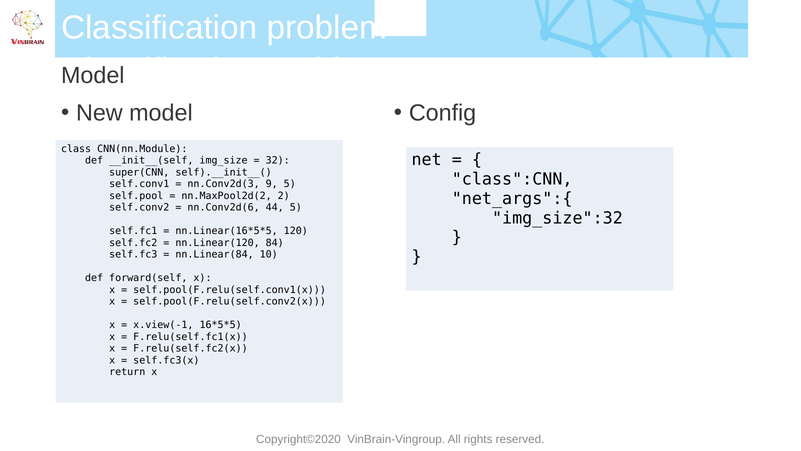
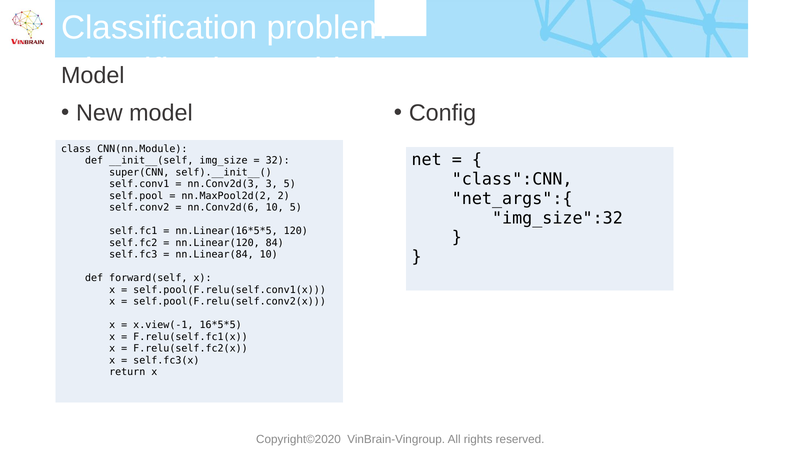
9: 9 -> 3 (272, 184)
nn.Conv2d(6 44: 44 -> 10 (275, 207)
